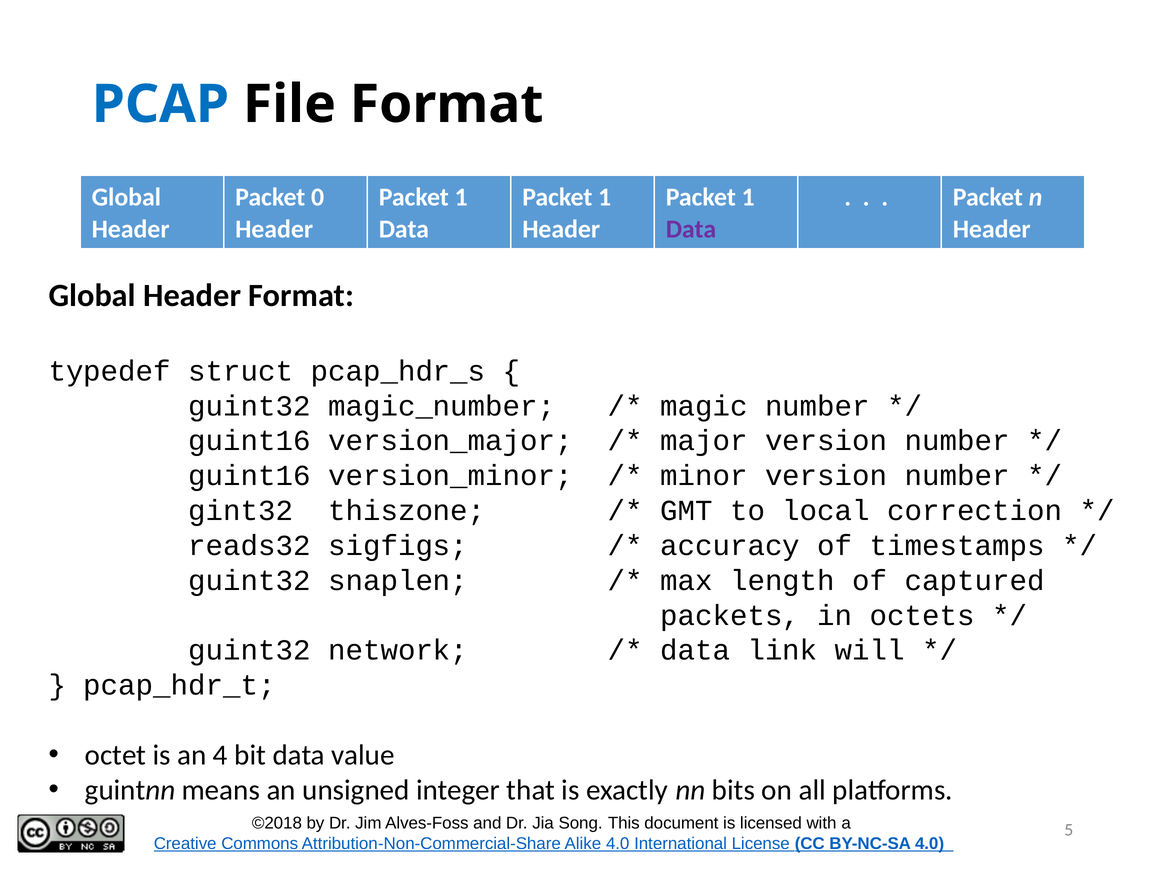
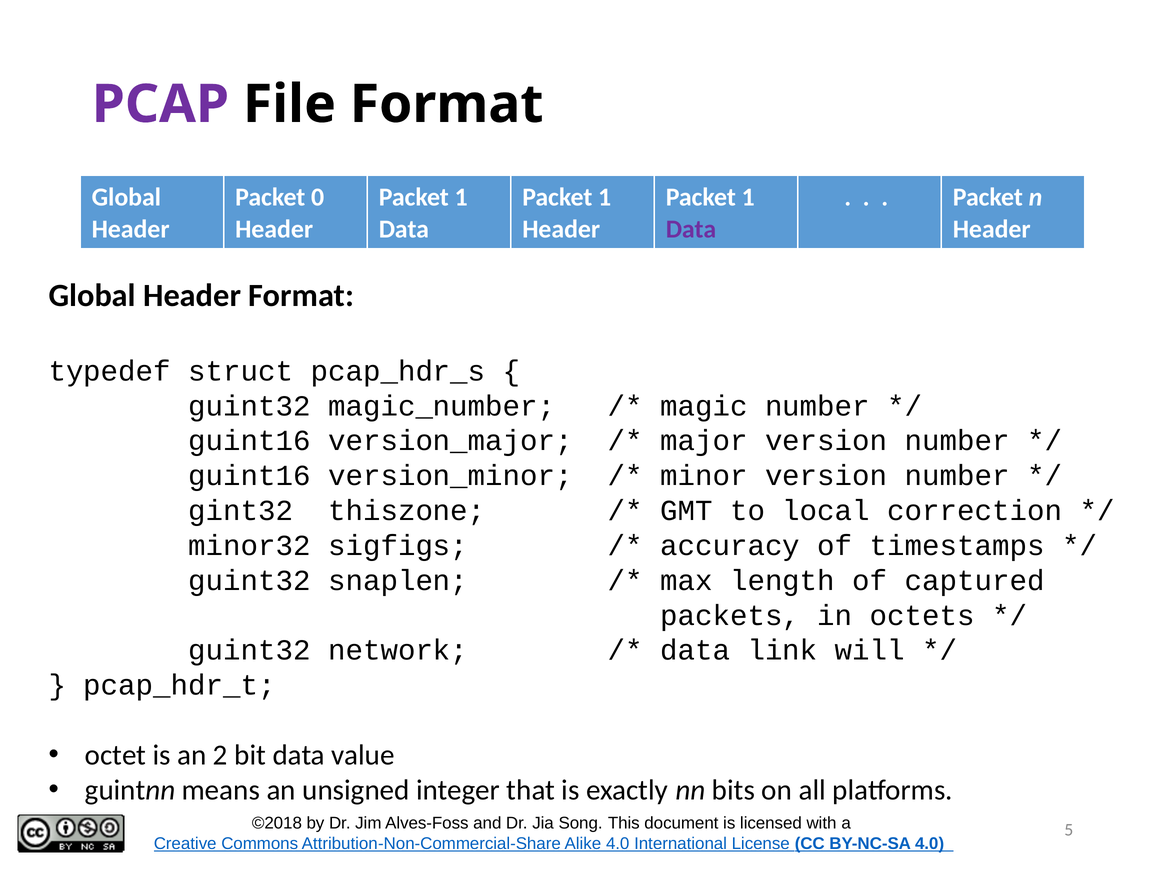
PCAP colour: blue -> purple (160, 104)
reads32: reads32 -> minor32 (249, 546)
4: 4 -> 2 (220, 756)
